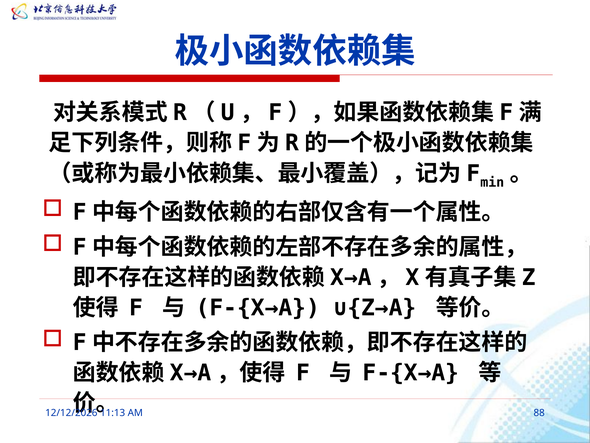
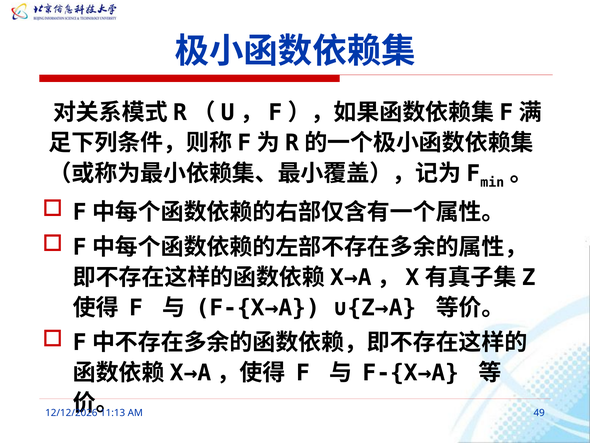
88: 88 -> 49 (539, 412)
